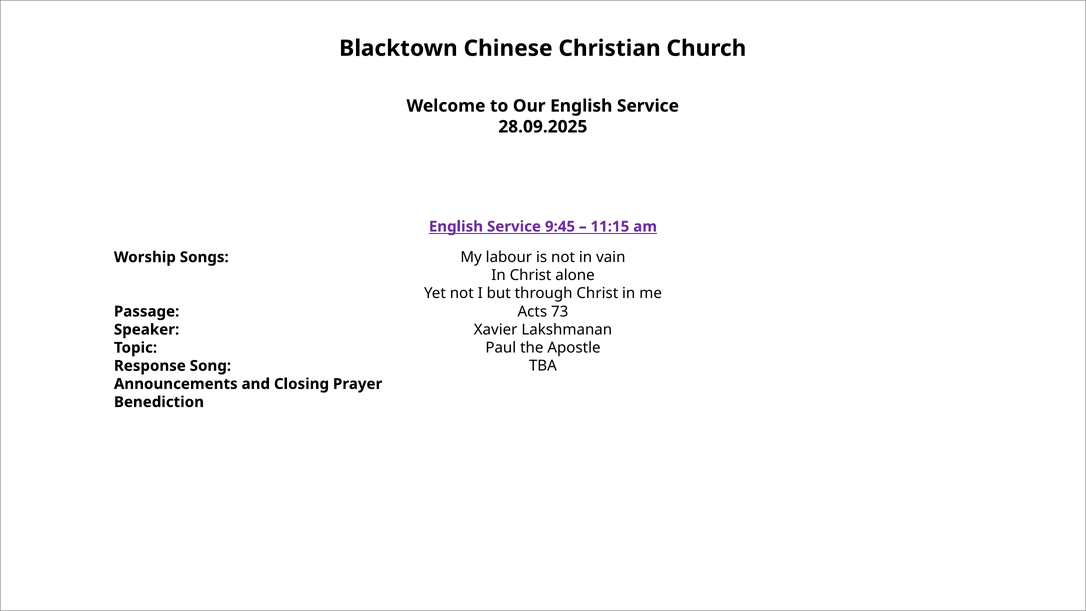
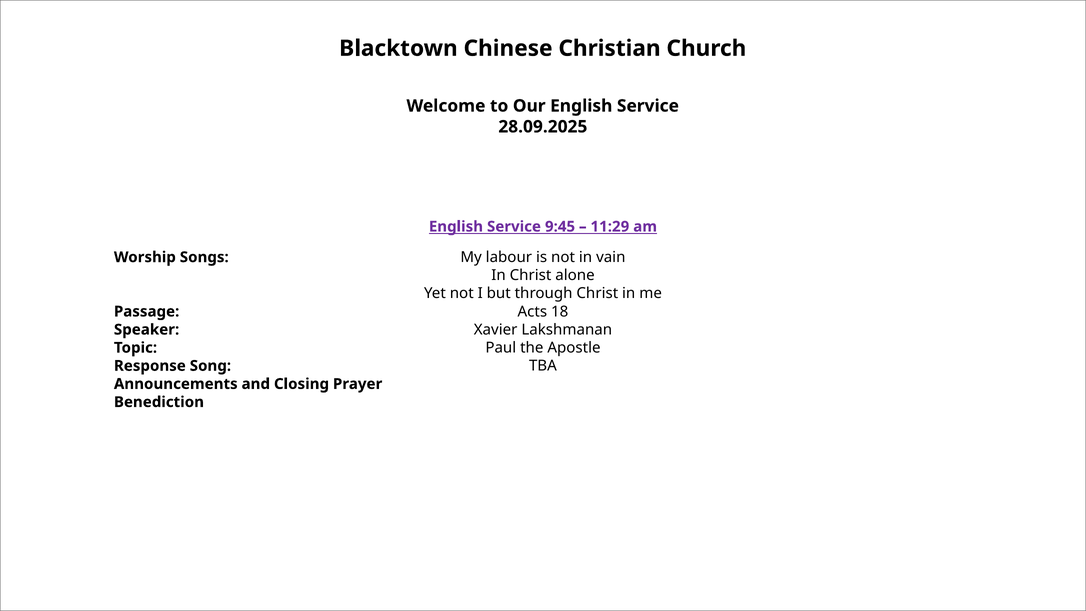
11:15: 11:15 -> 11:29 (610, 227)
73: 73 -> 18 (560, 311)
